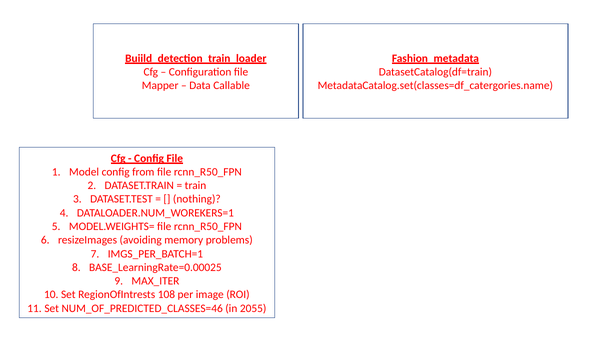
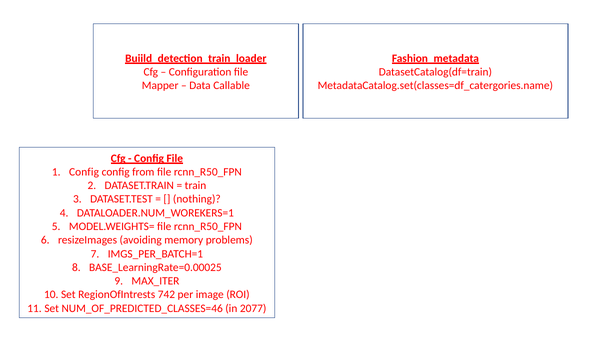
Model: Model -> Config (84, 172)
108: 108 -> 742 (166, 295)
2055: 2055 -> 2077 (253, 308)
